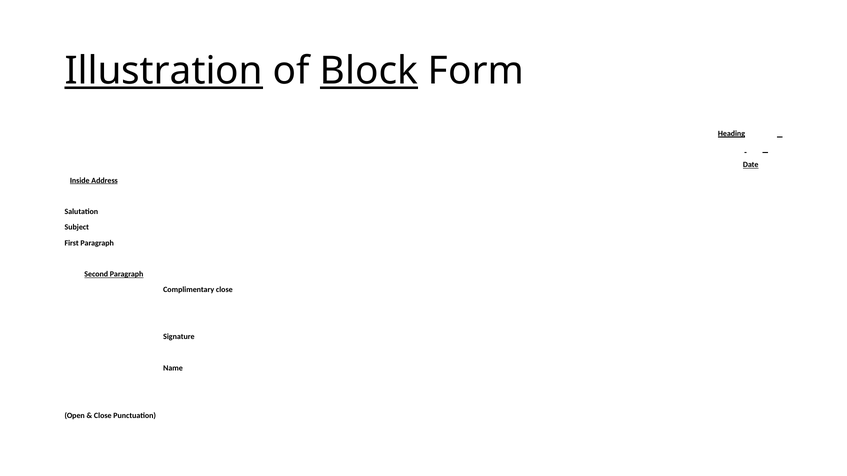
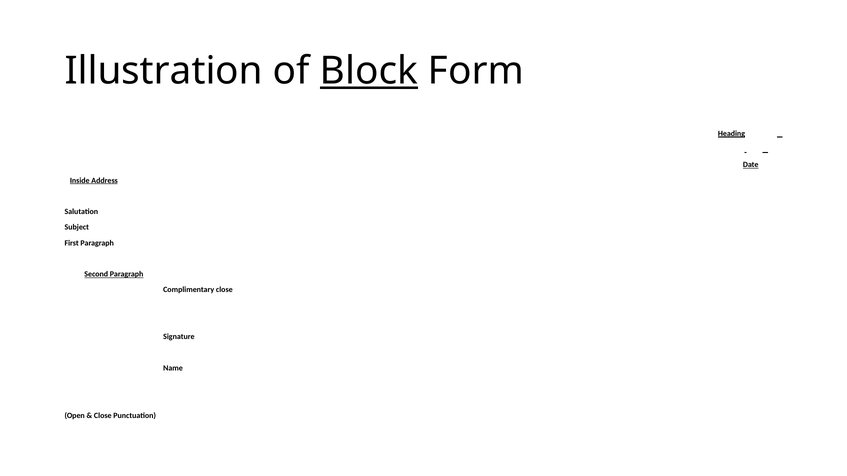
Illustration underline: present -> none (164, 71)
